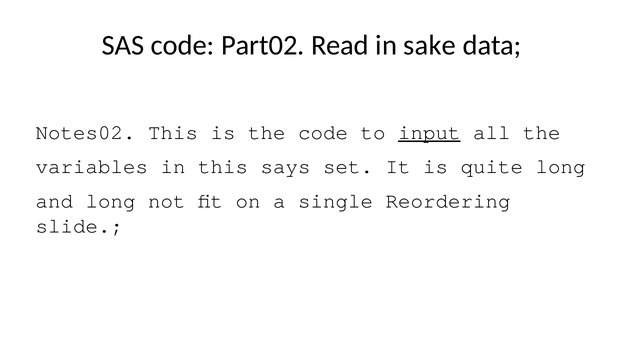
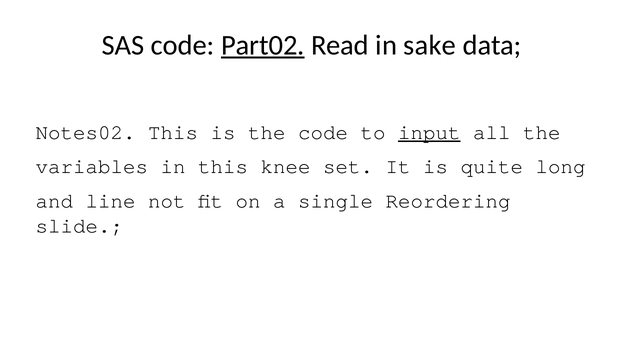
Part02 underline: none -> present (263, 45)
says: says -> knee (286, 167)
and long: long -> line (111, 201)
